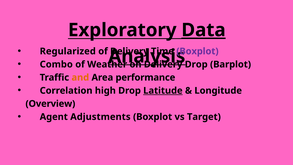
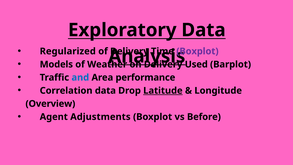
Data underline: present -> none (204, 30)
Combo: Combo -> Models (56, 64)
Drop: Drop -> Used (196, 64)
and colour: orange -> blue (80, 77)
Correlation high: high -> data (105, 91)
Target: Target -> Before (204, 117)
